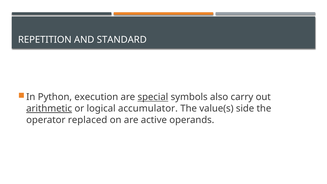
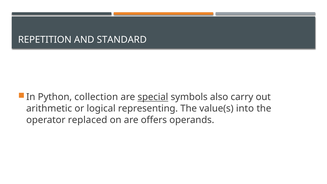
execution: execution -> collection (96, 97)
arithmetic underline: present -> none (49, 108)
accumulator: accumulator -> representing (148, 108)
side: side -> into (245, 108)
active: active -> offers (154, 120)
